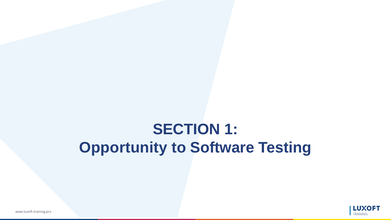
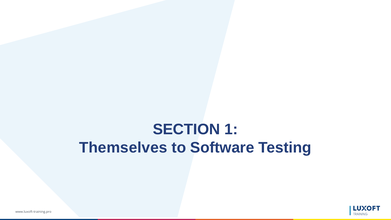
Opportunity: Opportunity -> Themselves (123, 148)
